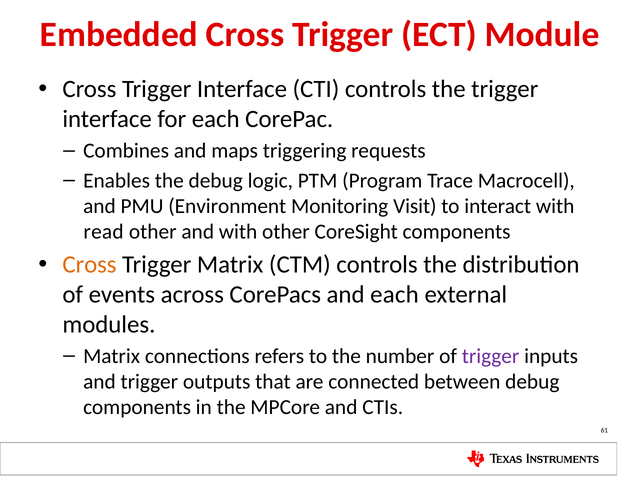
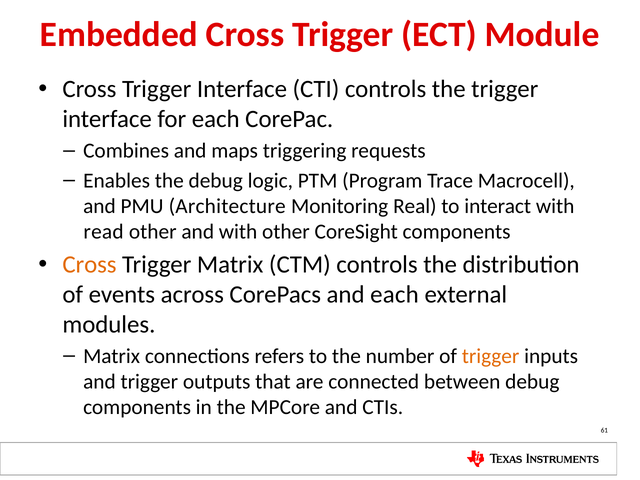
Environment: Environment -> Architecture (227, 206)
Visit: Visit -> Real (415, 206)
trigger colour: purple -> orange (491, 356)
